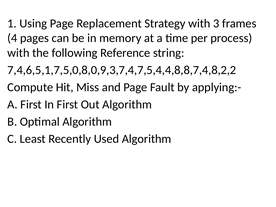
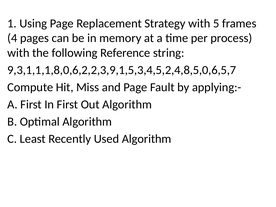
3: 3 -> 5 (216, 23)
7,4,6,5,1,7,5,0,8,0,9,3,7,4,7,5,4,4,8,8,7,4,8,2,2: 7,4,6,5,1,7,5,0,8,0,9,3,7,4,7,5,4,4,8,8,7,4,8,2,2 -> 9,3,1,1,1,8,0,6,2,2,3,9,1,5,3,4,5,2,4,8,5,0,6,5,7 (122, 70)
